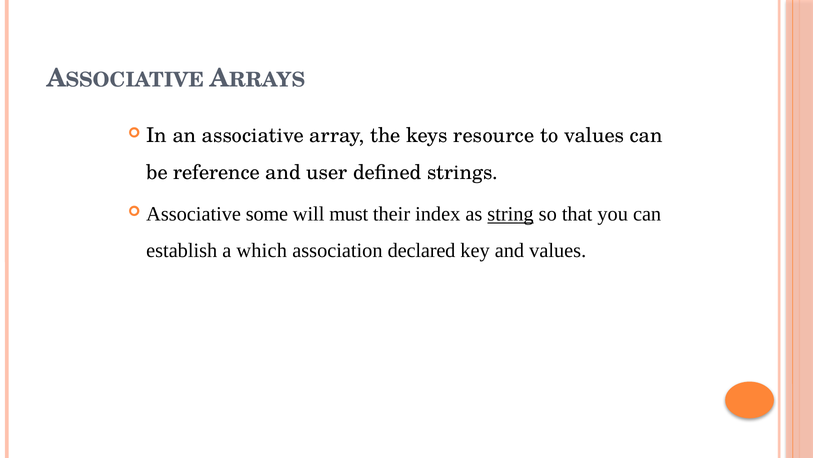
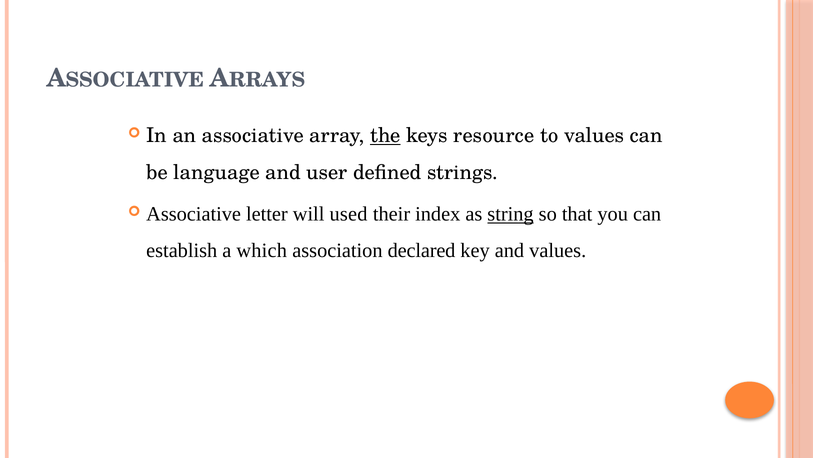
the underline: none -> present (385, 136)
reference: reference -> language (216, 172)
some: some -> letter (267, 214)
must: must -> used (349, 214)
